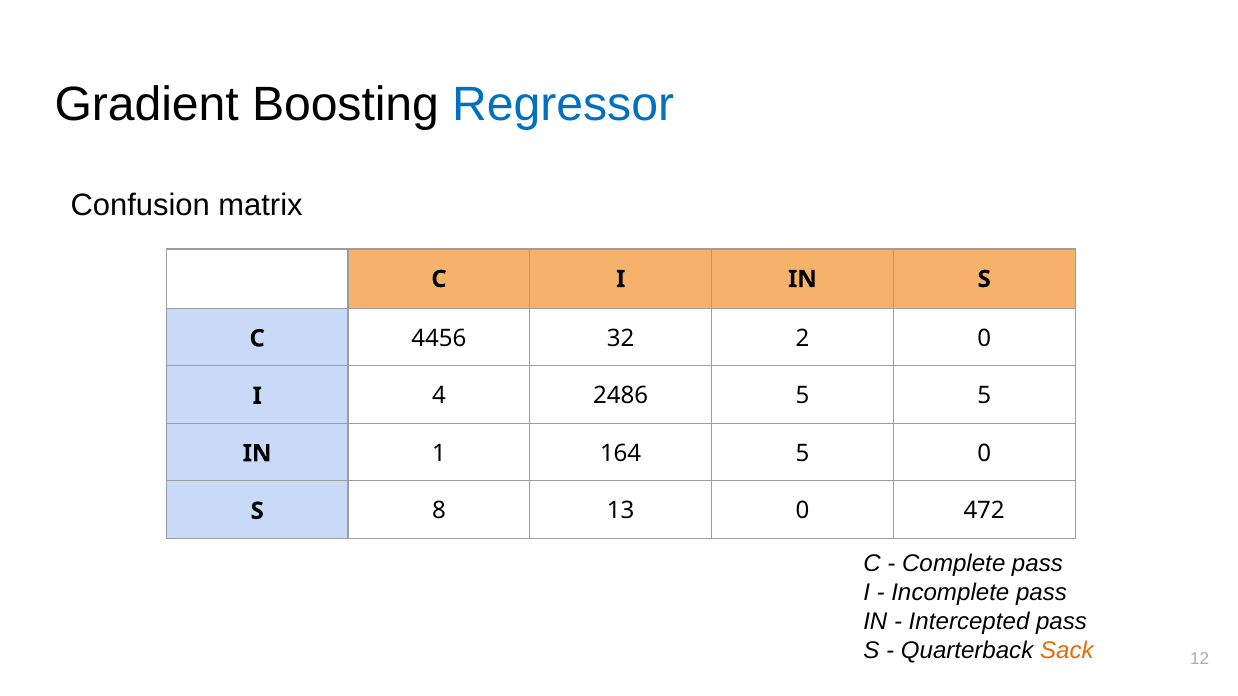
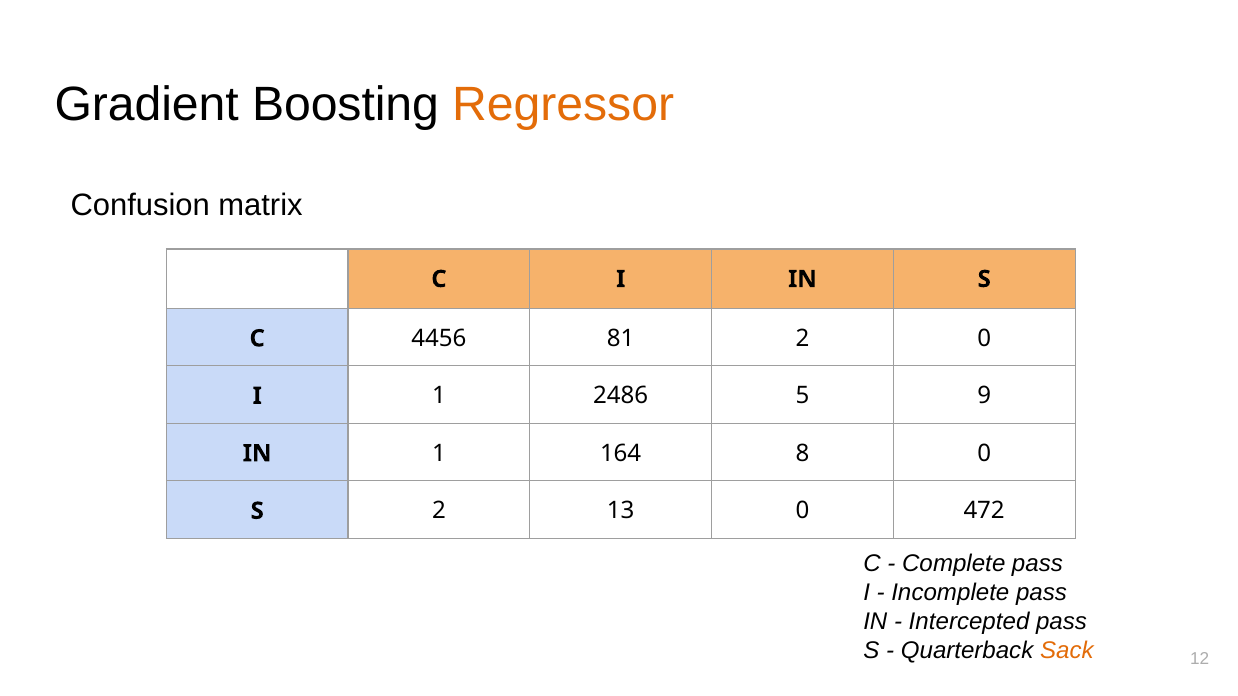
Regressor colour: blue -> orange (563, 105)
32: 32 -> 81 (621, 339)
I 4: 4 -> 1 (439, 396)
5 5: 5 -> 9 (984, 396)
164 5: 5 -> 8 (803, 454)
S 8: 8 -> 2 (439, 511)
